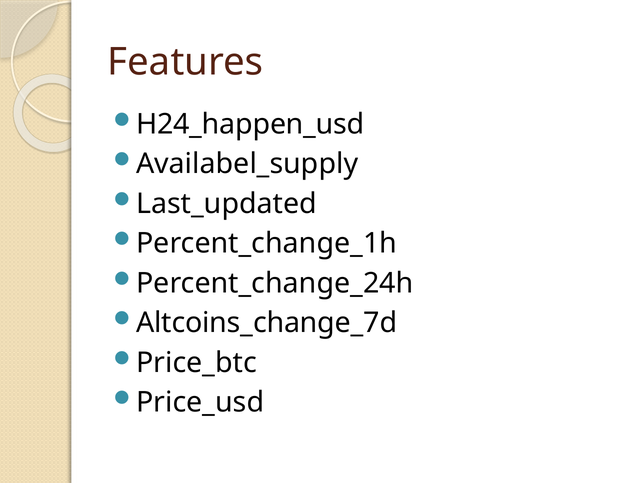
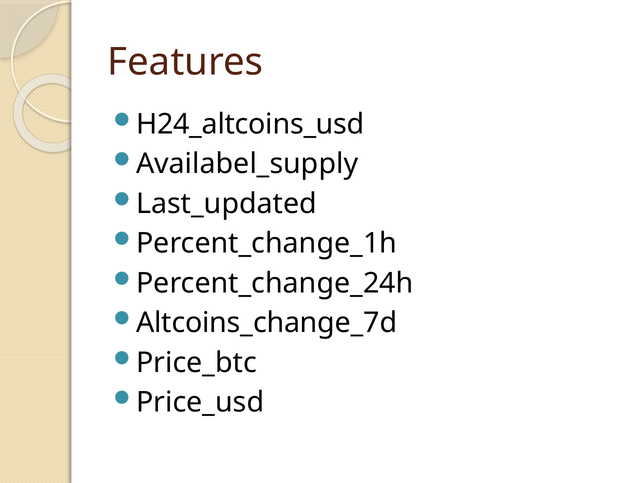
H24_happen_usd: H24_happen_usd -> H24_altcoins_usd (250, 124)
